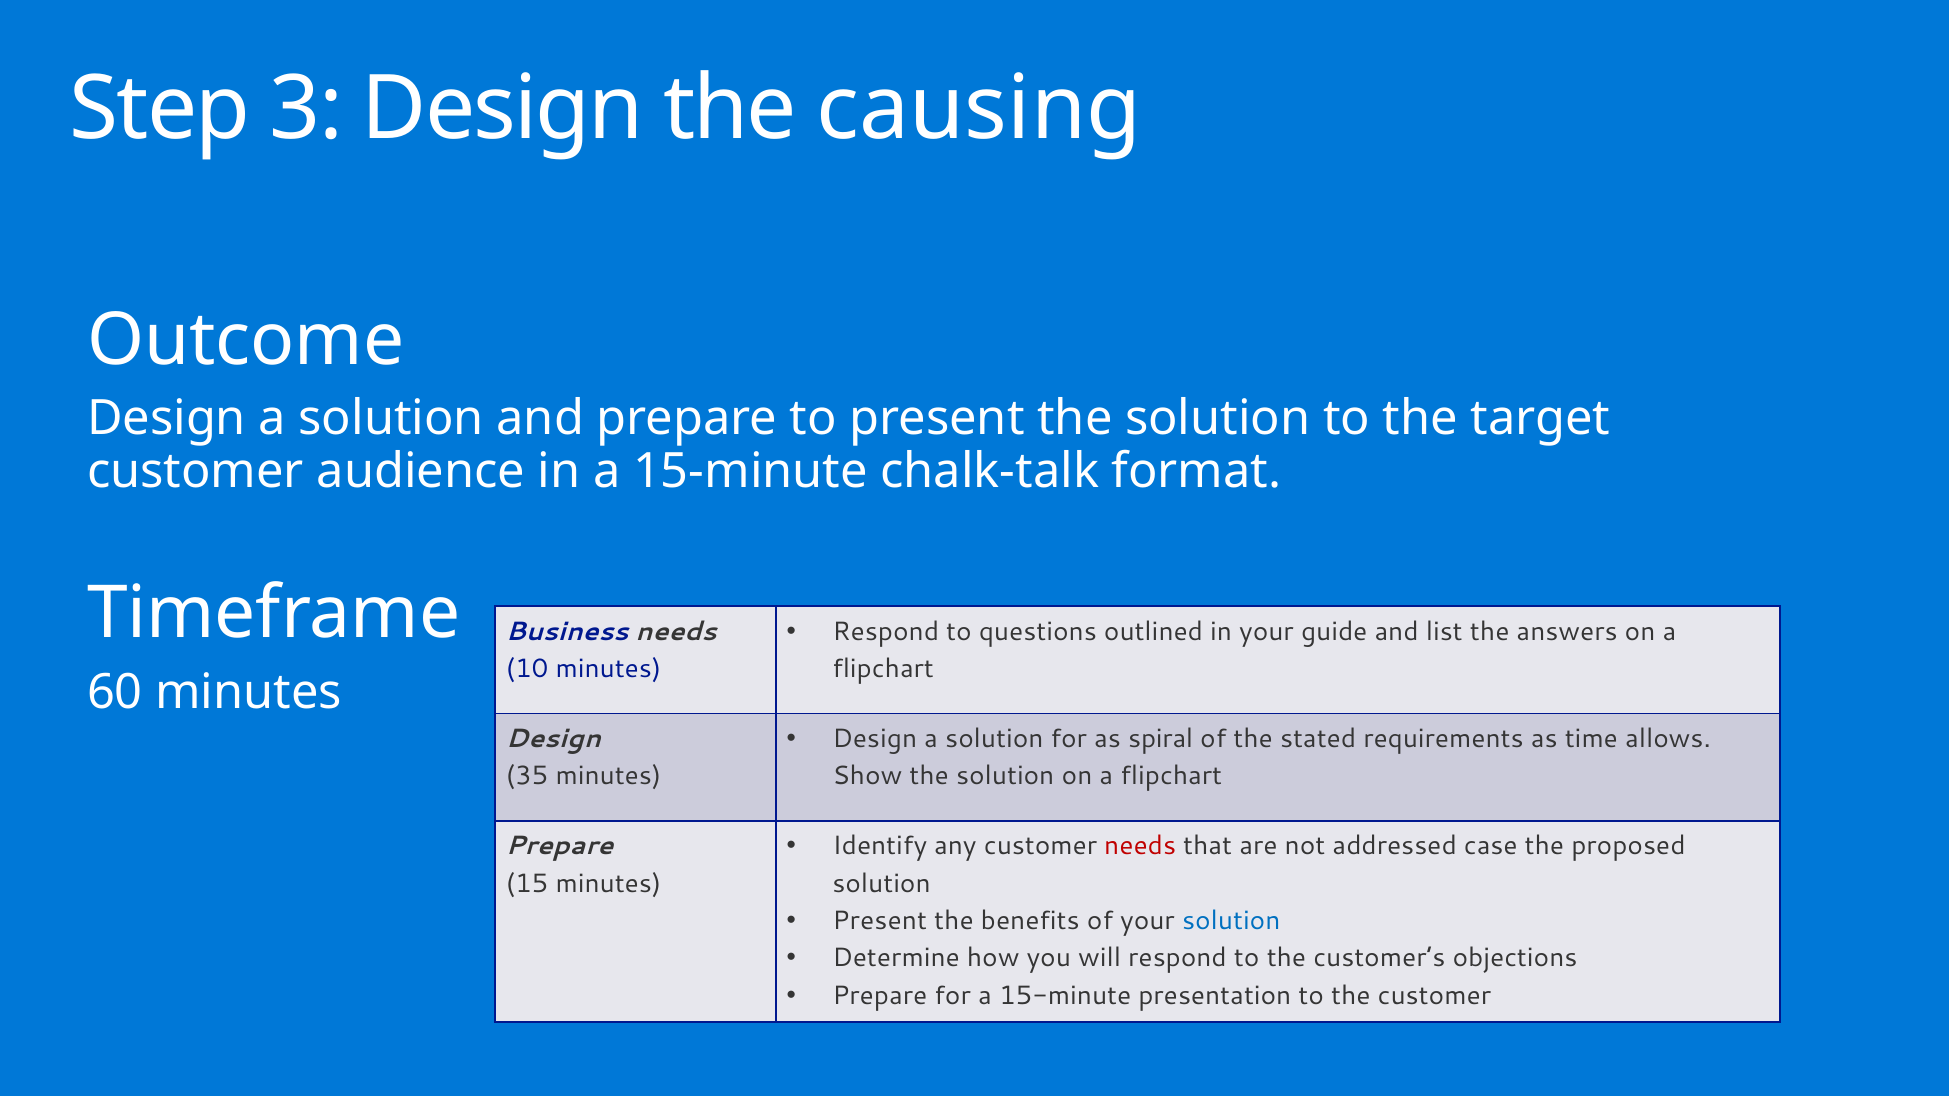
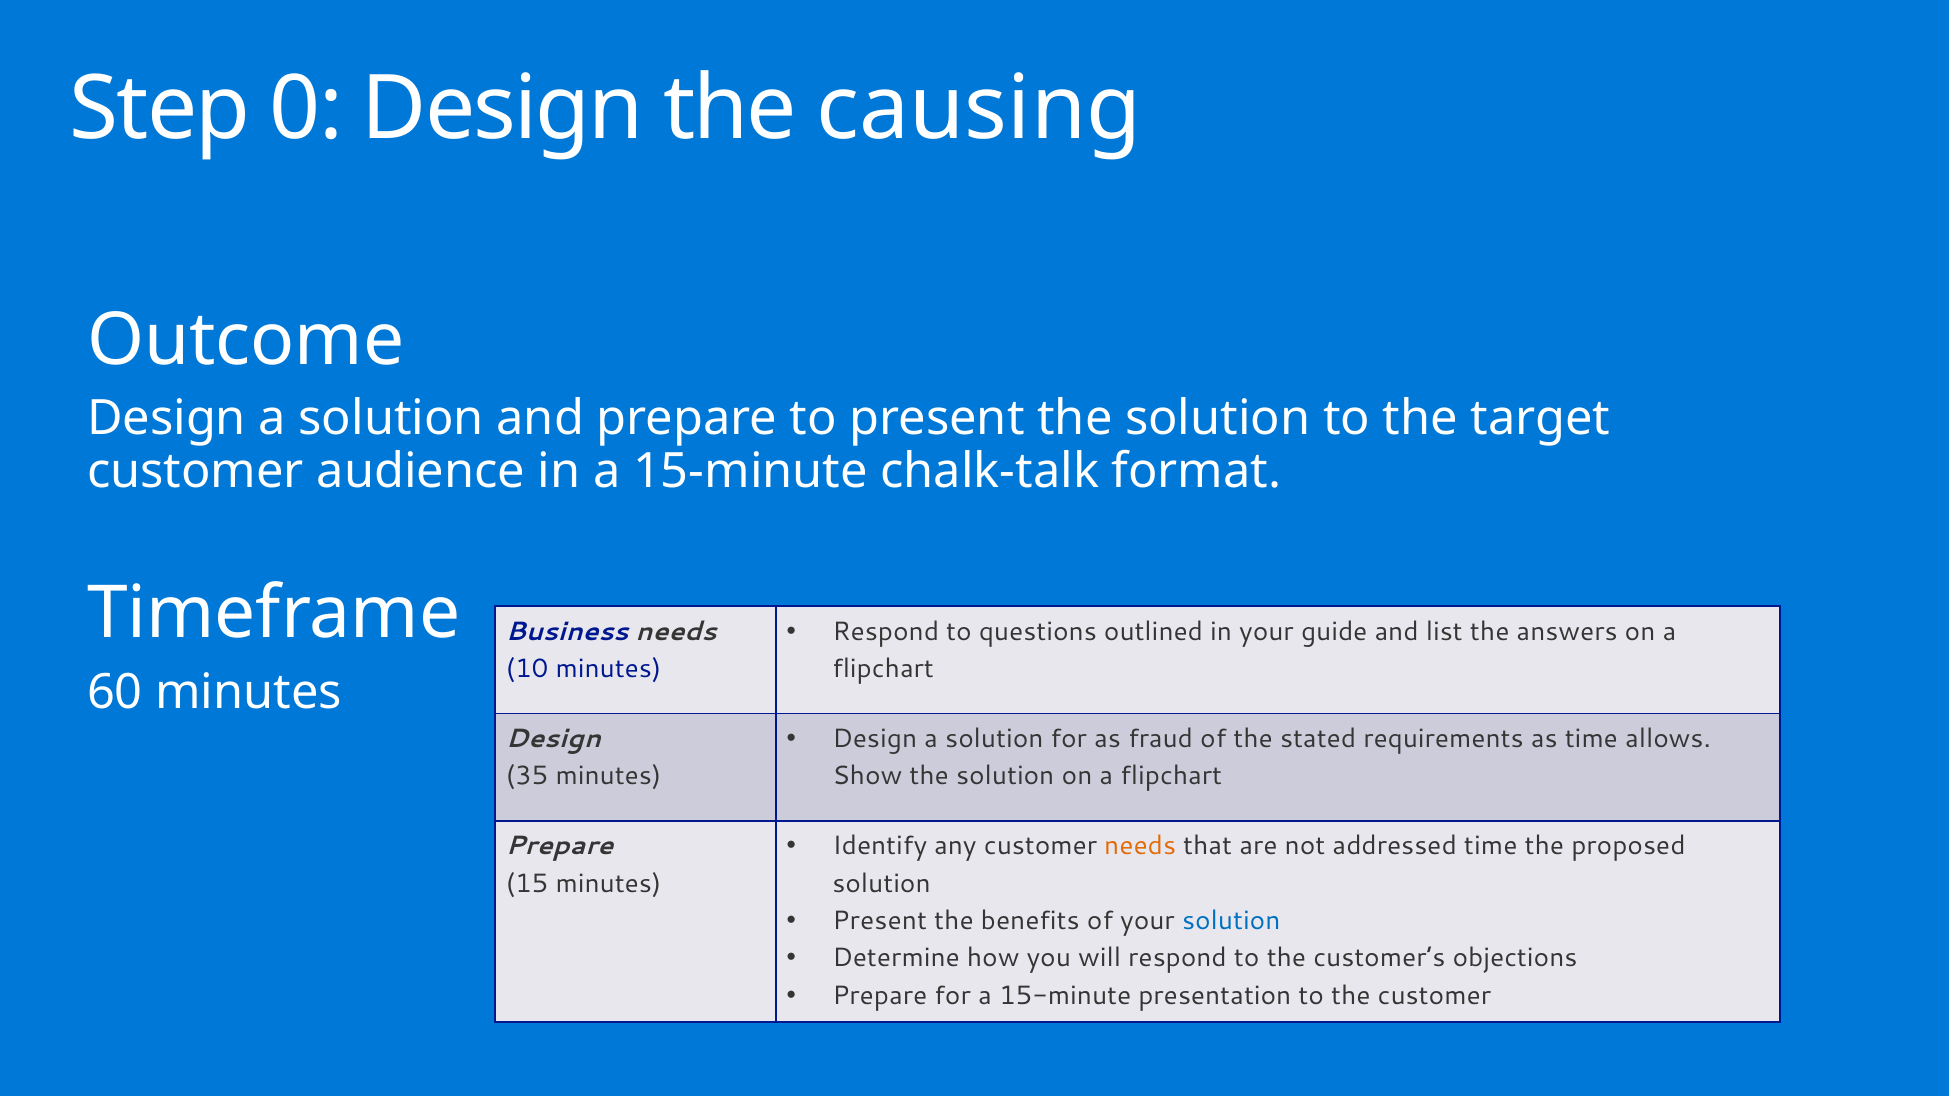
3: 3 -> 0 (307, 109)
spiral: spiral -> fraud (1161, 739)
needs colour: red -> orange (1140, 846)
addressed case: case -> time (1491, 846)
